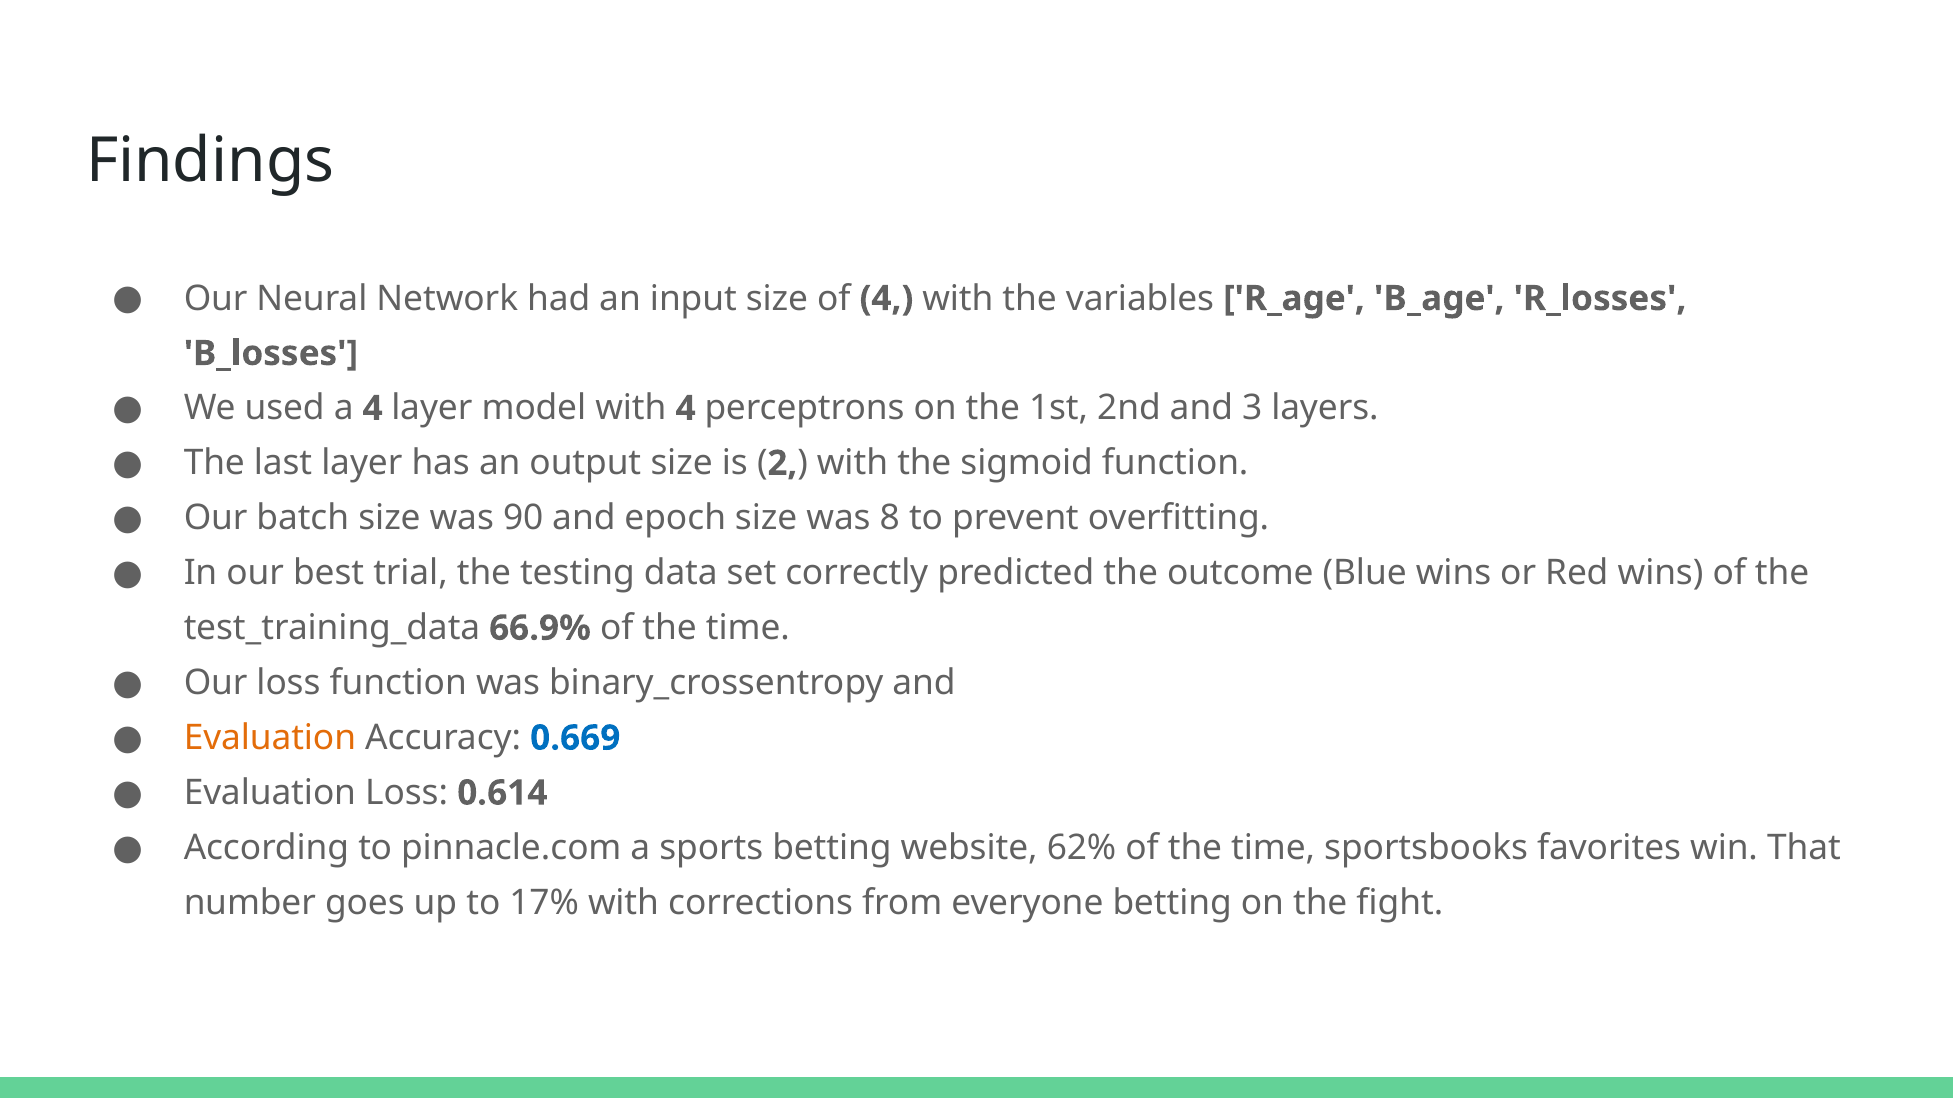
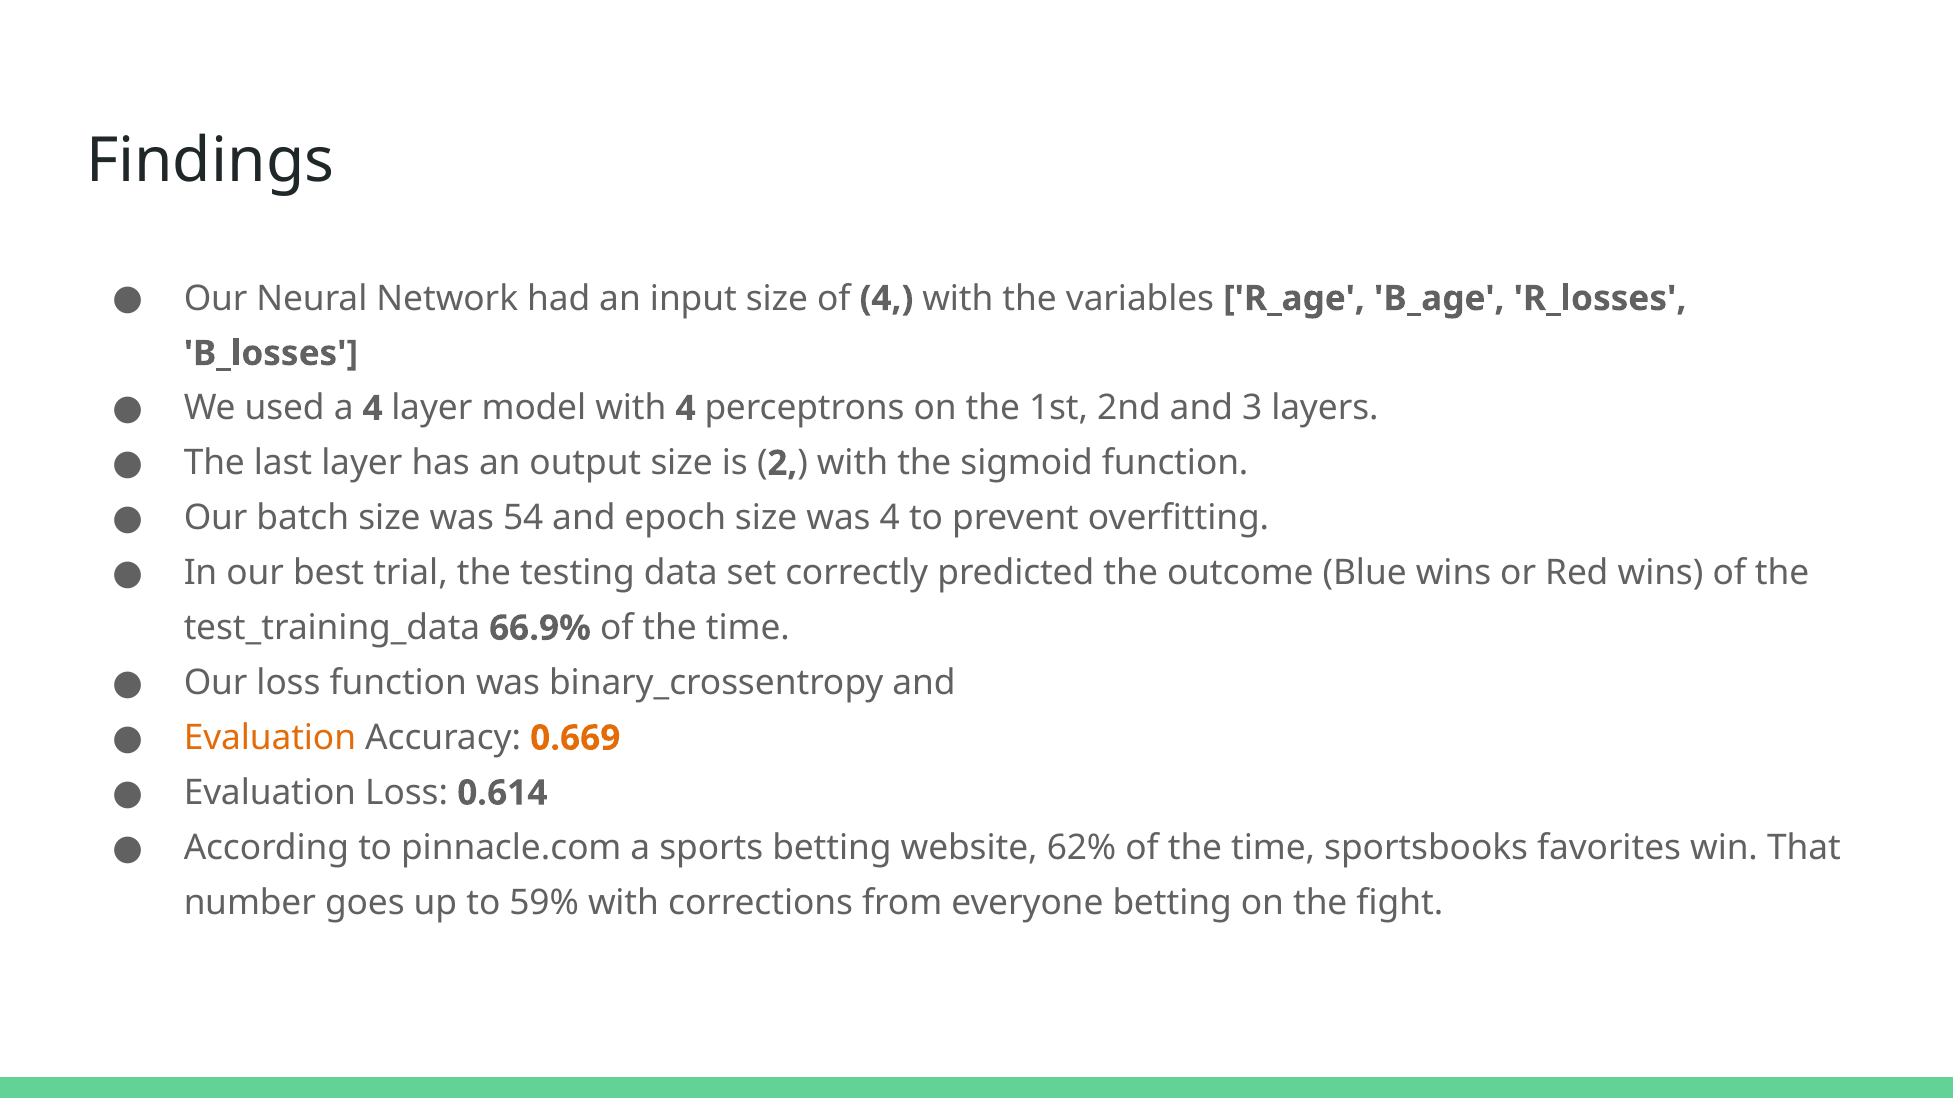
90: 90 -> 54 (523, 519)
was 8: 8 -> 4 (890, 519)
0.669 colour: blue -> orange (575, 738)
17%: 17% -> 59% (544, 903)
